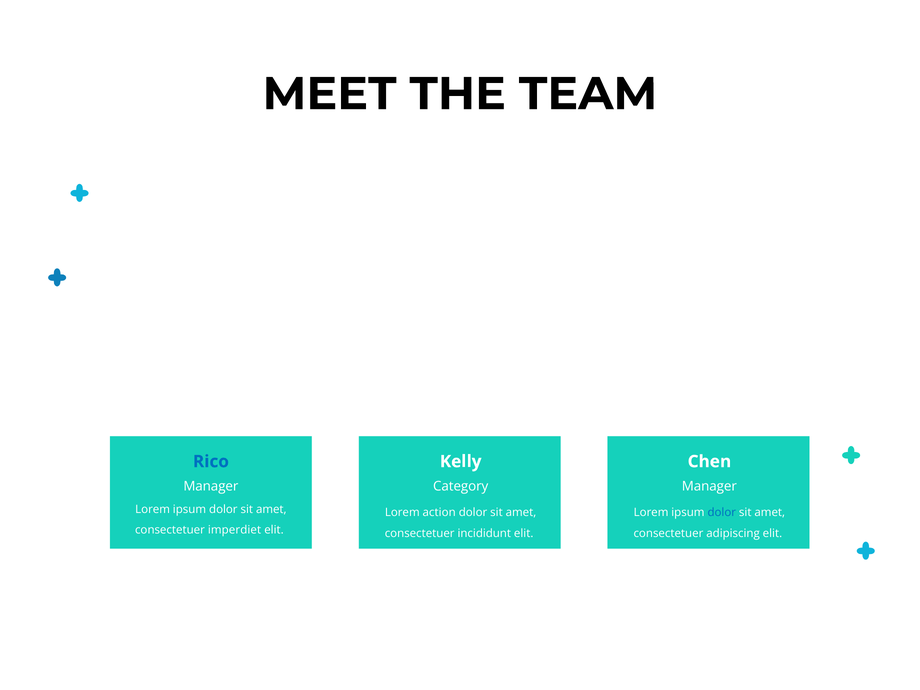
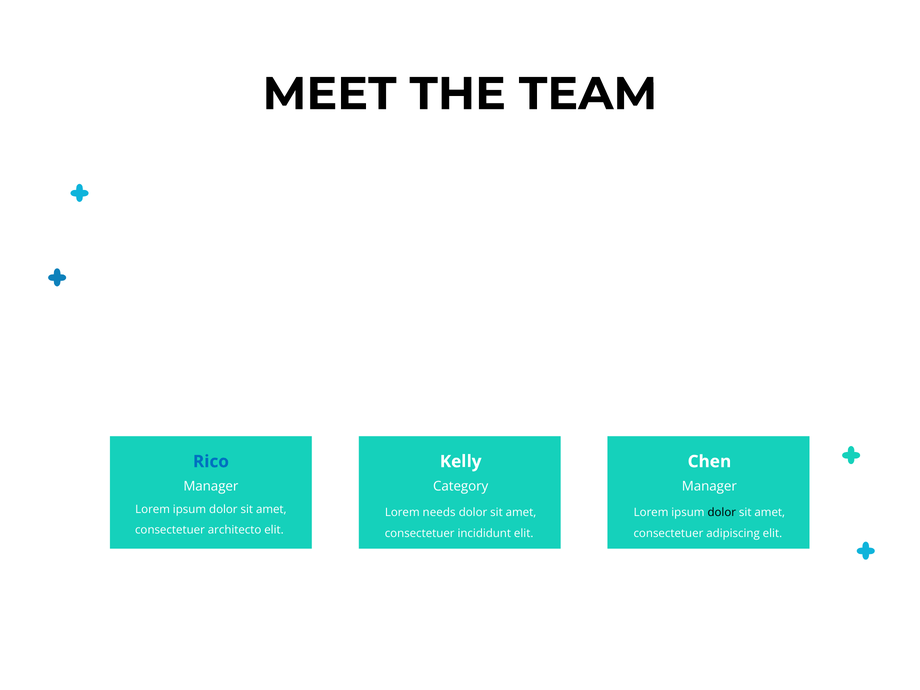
action: action -> needs (439, 513)
dolor colour: blue -> black (722, 513)
imperdiet: imperdiet -> architecto (235, 530)
